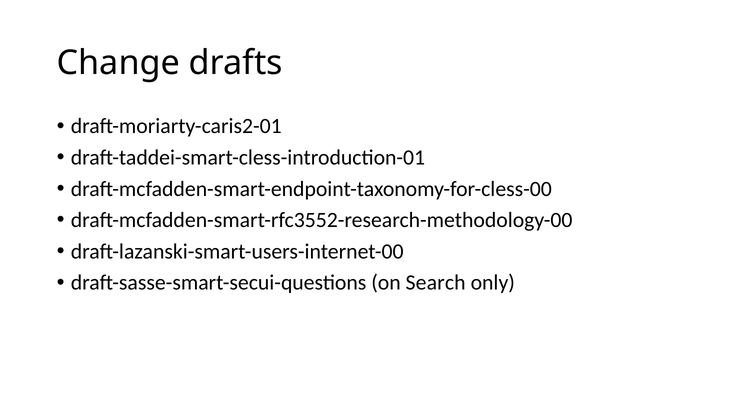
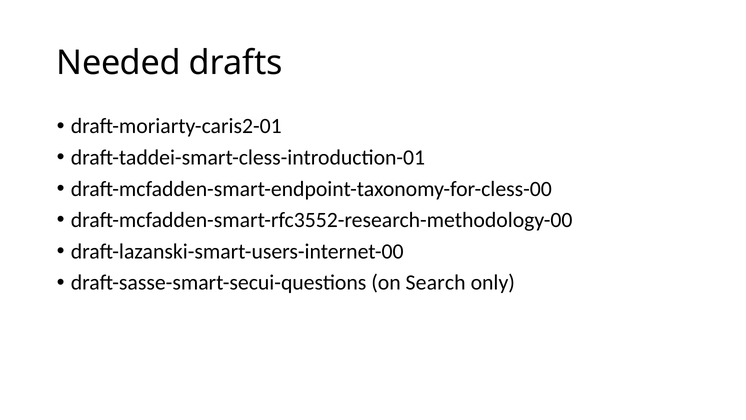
Change: Change -> Needed (119, 63)
